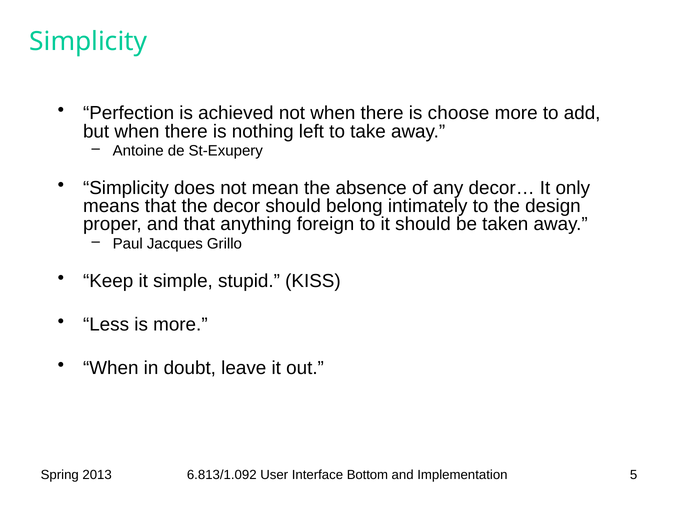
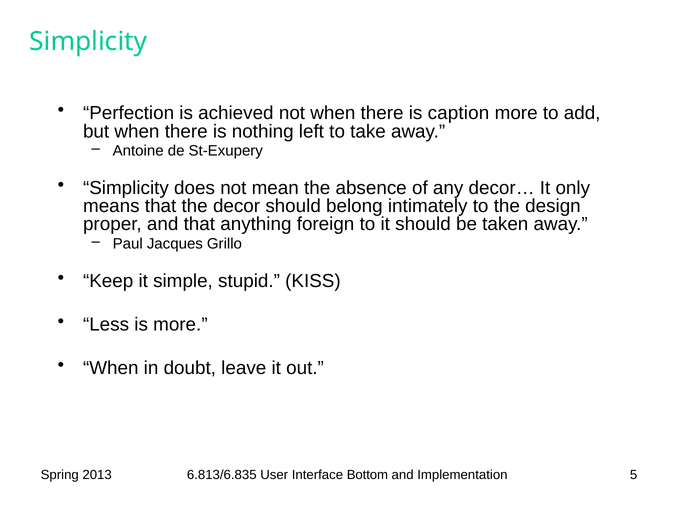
choose: choose -> caption (458, 113)
6.813/1.092: 6.813/1.092 -> 6.813/6.835 (222, 475)
